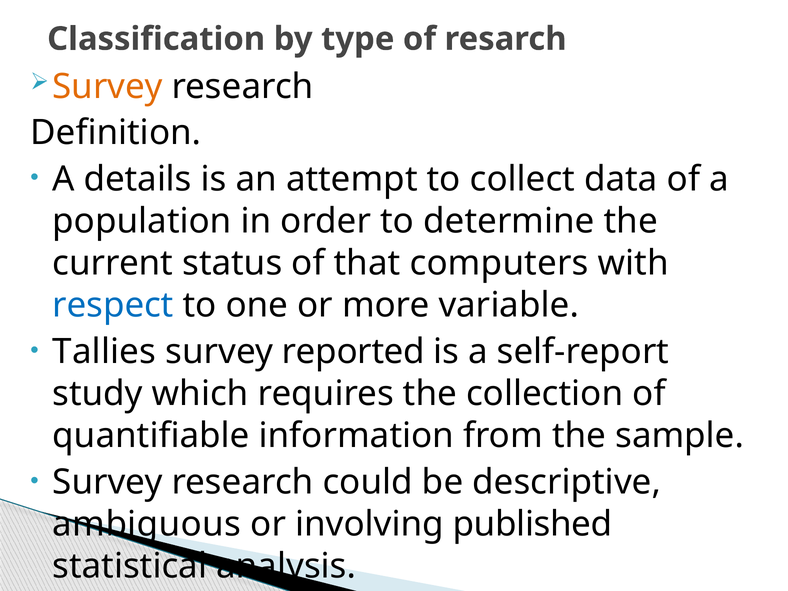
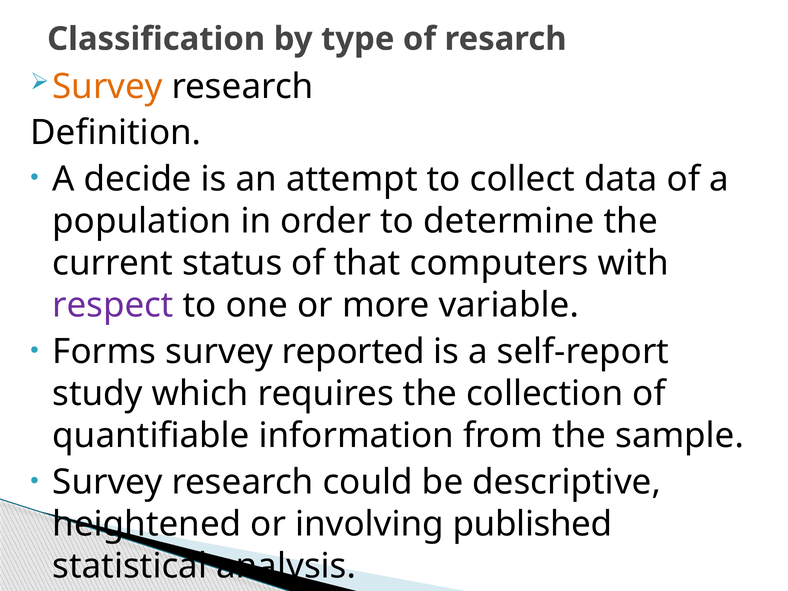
details: details -> decide (138, 179)
respect colour: blue -> purple (113, 305)
Tallies: Tallies -> Forms (104, 352)
ambiguous: ambiguous -> heightened (147, 524)
